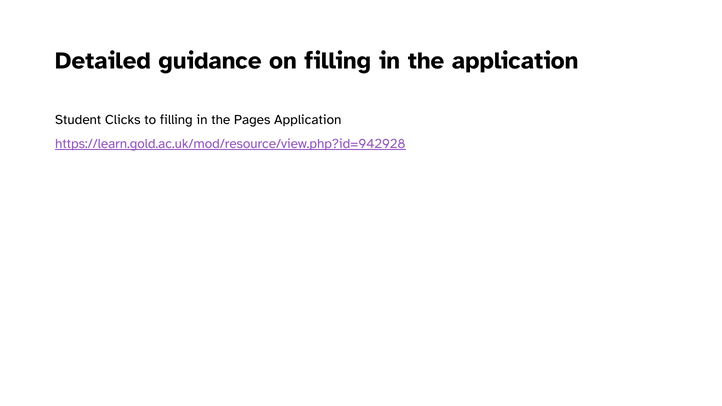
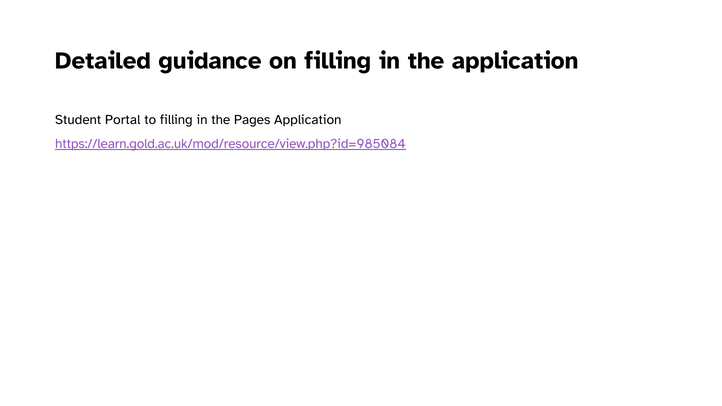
Clicks: Clicks -> Portal (123, 120)
https://learn.gold.ac.uk/mod/resource/view.php?id=942928: https://learn.gold.ac.uk/mod/resource/view.php?id=942928 -> https://learn.gold.ac.uk/mod/resource/view.php?id=985084 (230, 144)
